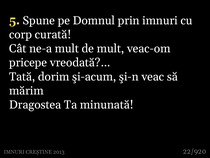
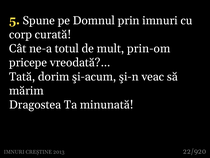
ne-a mult: mult -> totul (67, 48)
veac-om: veac-om -> prin-om (149, 48)
